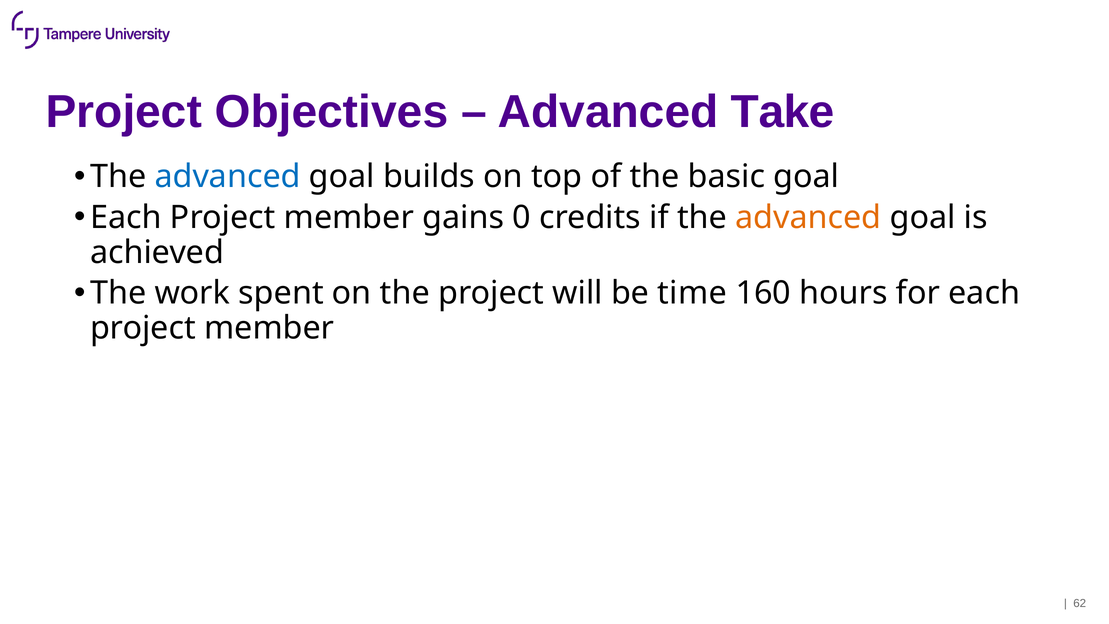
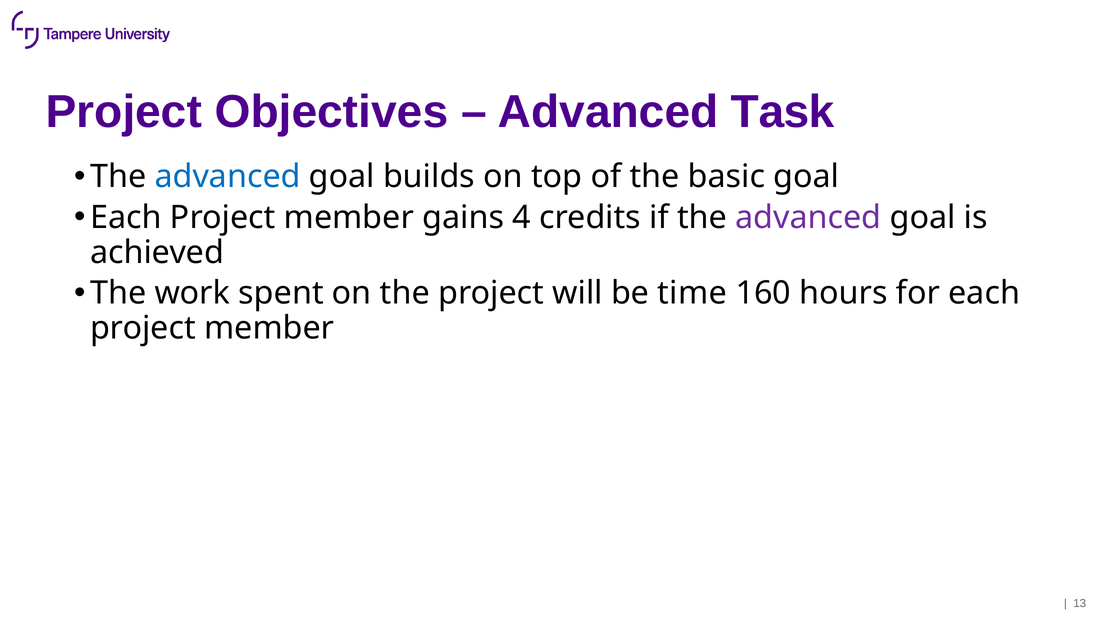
Take: Take -> Task (783, 112)
0: 0 -> 4 (522, 217)
advanced colour: orange -> purple (808, 217)
62: 62 -> 13 (1080, 603)
